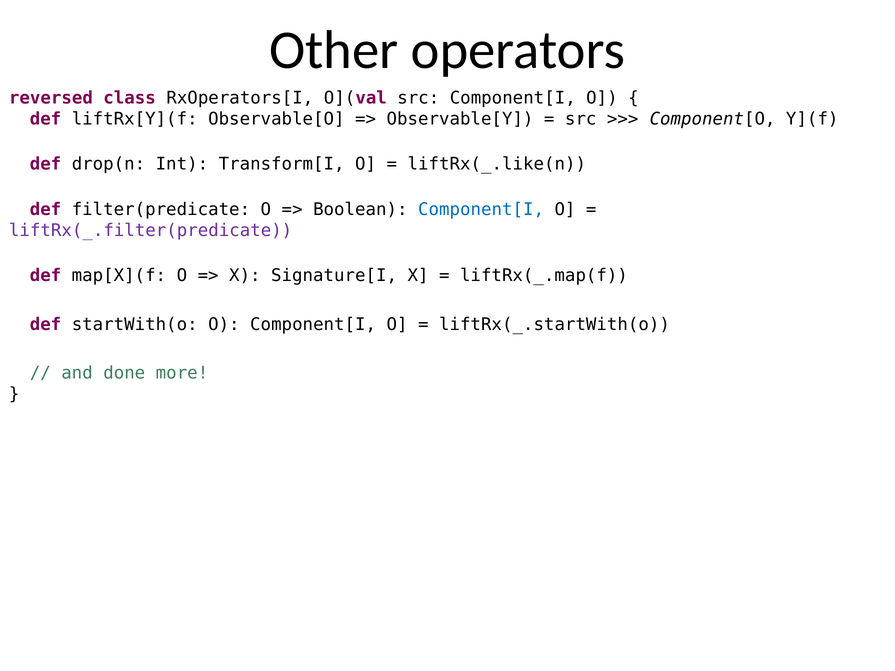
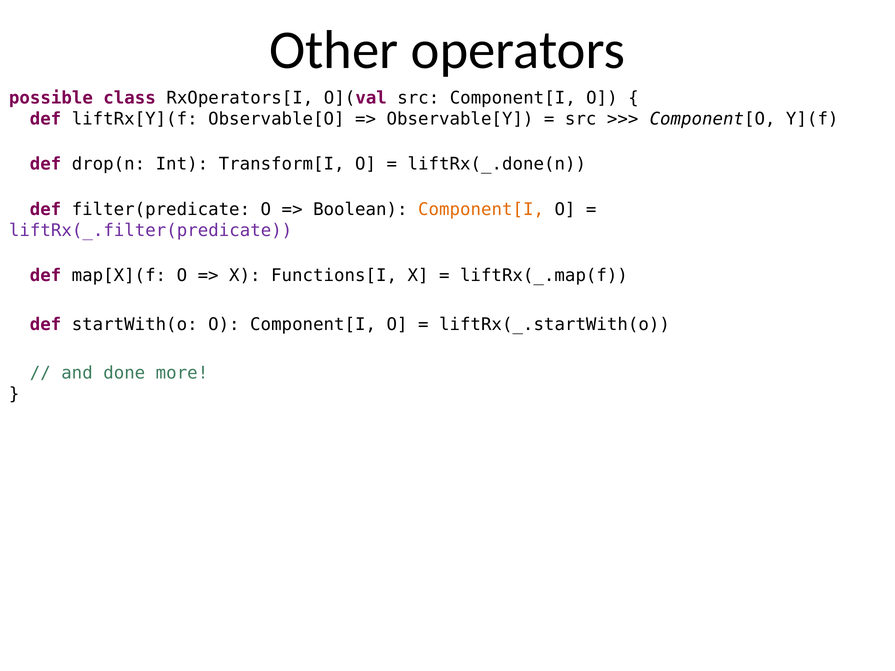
reversed: reversed -> possible (51, 98)
liftRx(_.like(n: liftRx(_.like(n -> liftRx(_.done(n (497, 164)
Component[I colour: blue -> orange (481, 209)
Signature[I: Signature[I -> Functions[I (334, 276)
